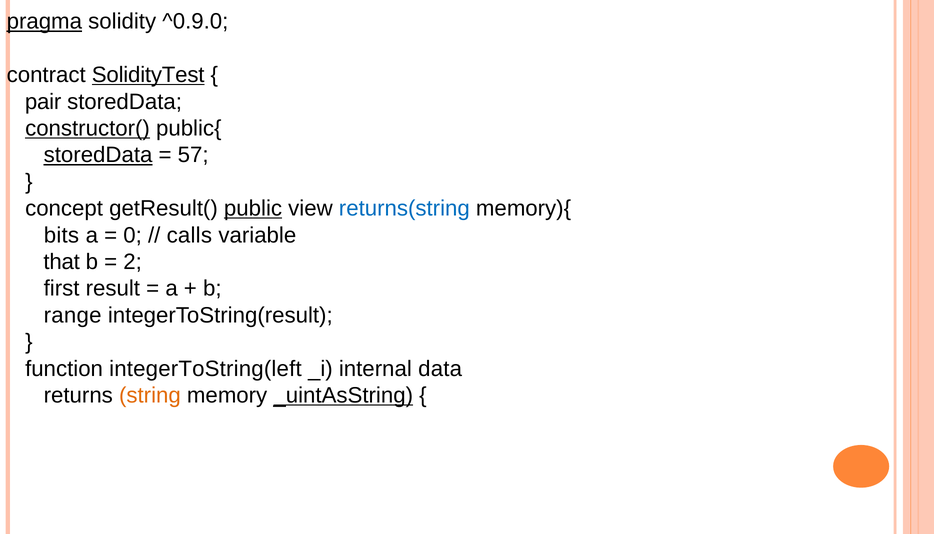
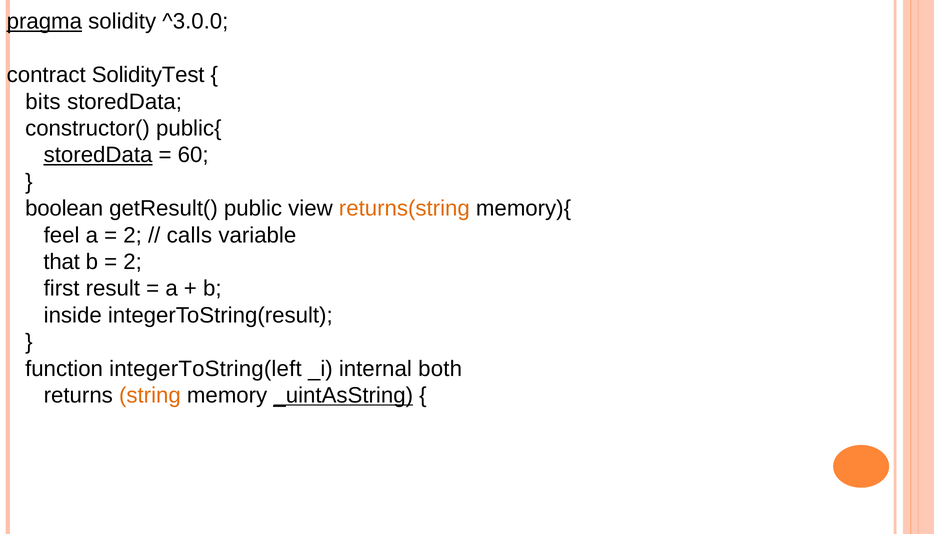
^0.9.0: ^0.9.0 -> ^3.0.0 (195, 22)
SolidityTest underline: present -> none (148, 75)
pair: pair -> bits (43, 102)
constructor( underline: present -> none (87, 128)
57: 57 -> 60 (193, 155)
concept: concept -> boolean (64, 208)
public underline: present -> none (253, 208)
returns(string colour: blue -> orange (404, 208)
bits: bits -> feel (62, 235)
0: 0 -> 2 (133, 235)
range: range -> inside (73, 315)
data: data -> both (440, 368)
